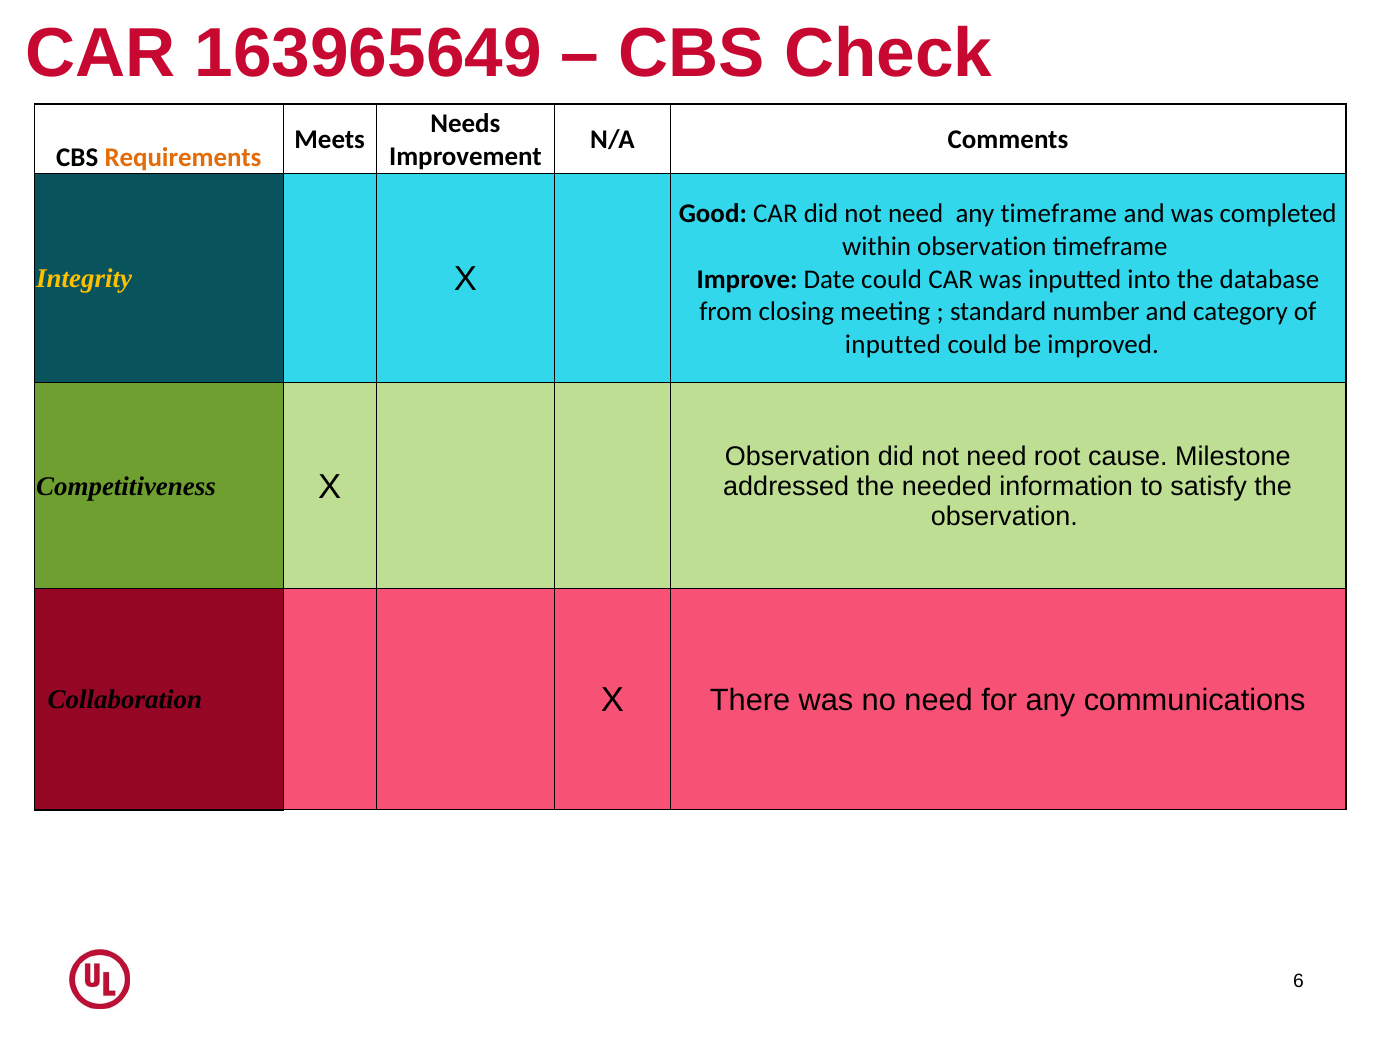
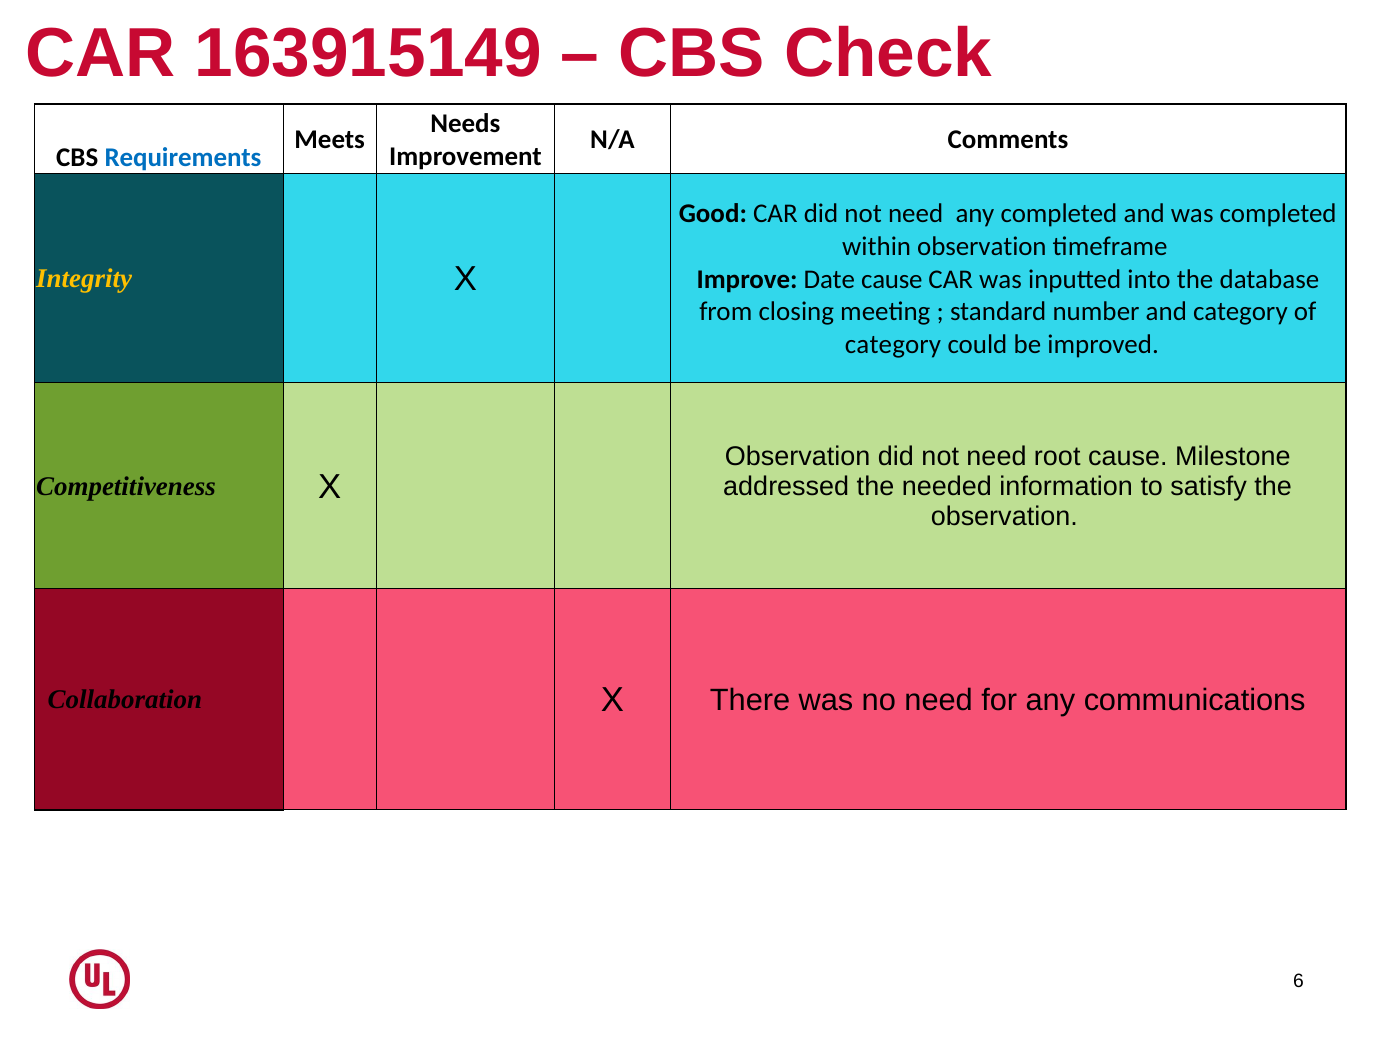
163965649: 163965649 -> 163915149 (368, 53)
Requirements colour: orange -> blue (183, 157)
any timeframe: timeframe -> completed (1059, 214)
Date could: could -> cause (892, 279)
inputted: inputted -> category (893, 345)
